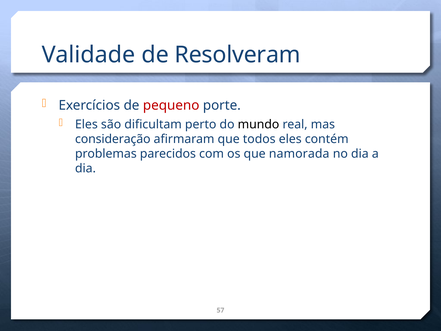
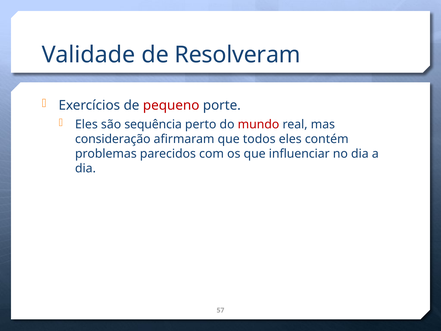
dificultam: dificultam -> sequência (153, 124)
mundo colour: black -> red (259, 124)
namorada: namorada -> influenciar (299, 154)
